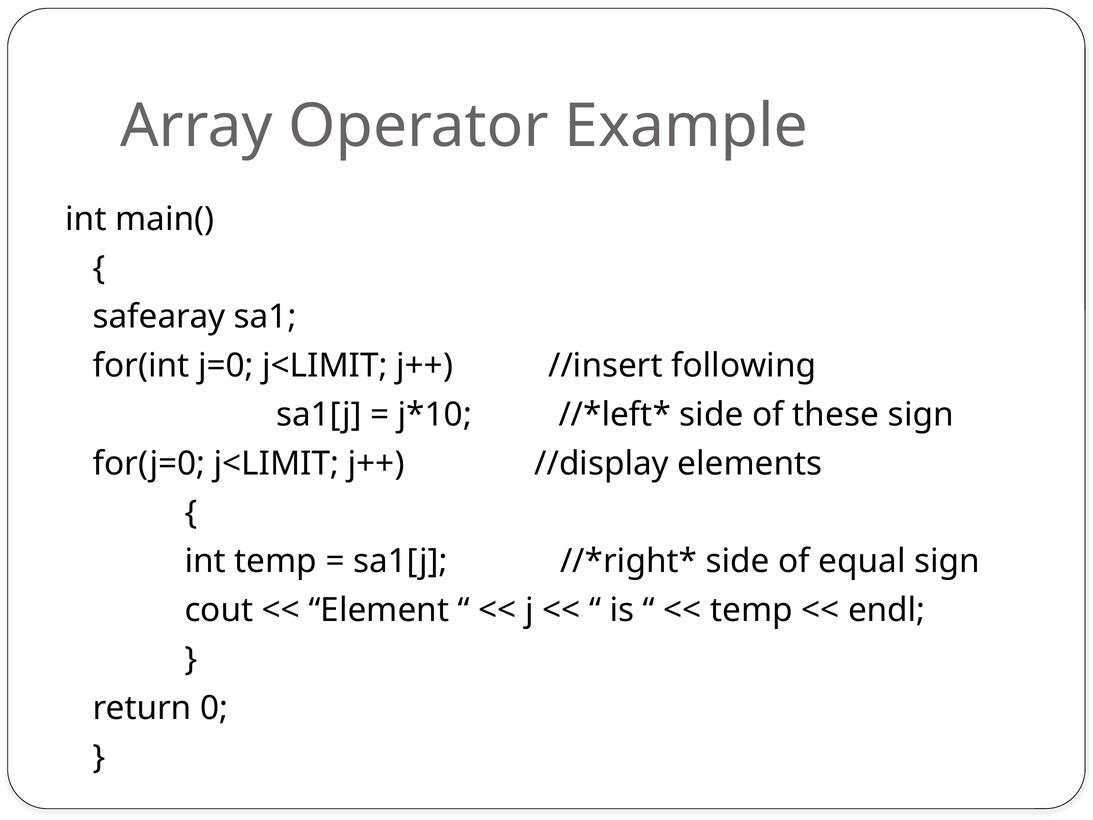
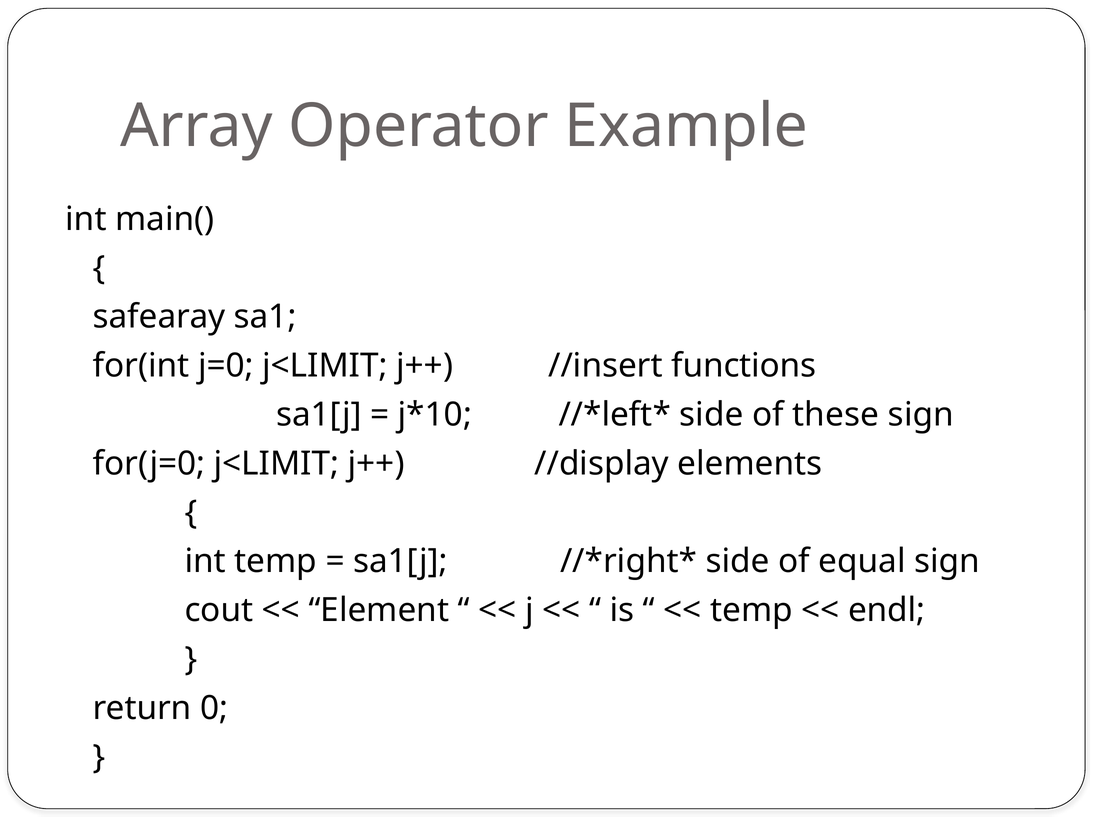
following: following -> functions (744, 366)
